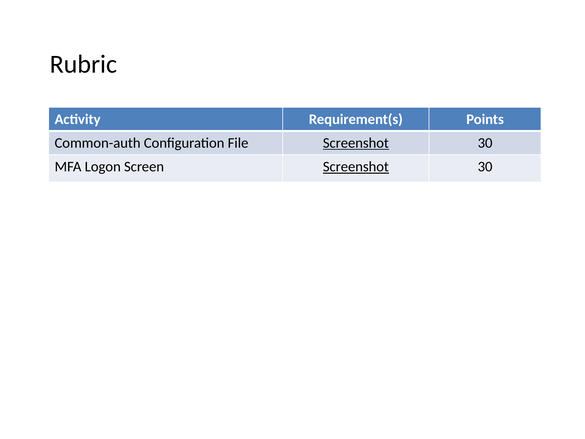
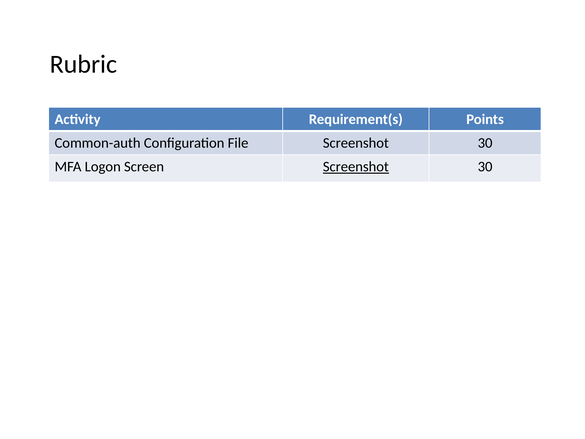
Screenshot underline: present -> none (356, 143)
